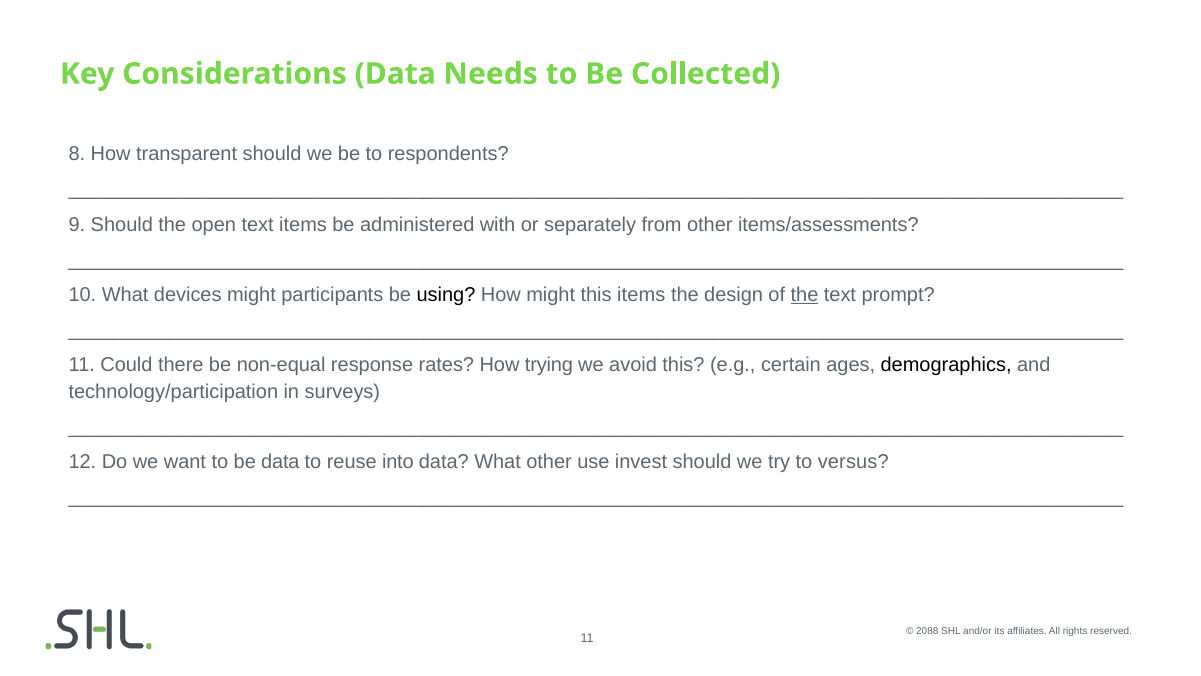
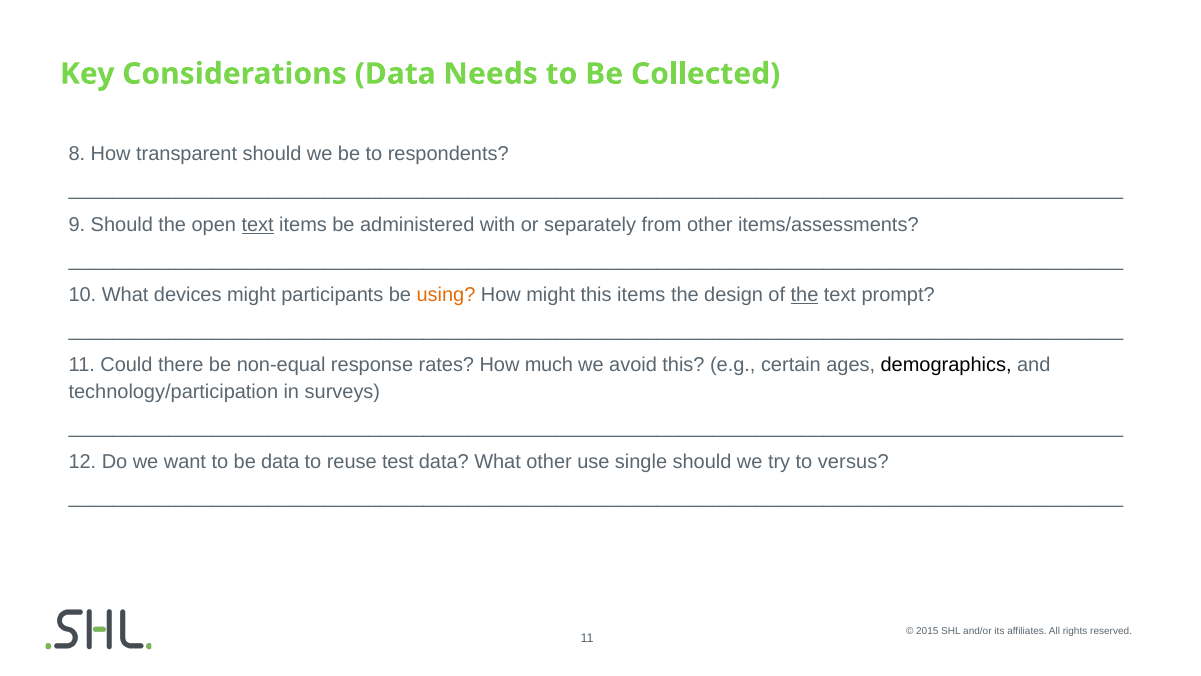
text underline: none -> present (258, 224)
using colour: black -> orange (446, 295)
trying: trying -> much (549, 365)
into: into -> test (398, 462)
invest: invest -> single (641, 462)
2088: 2088 -> 2015 (927, 631)
